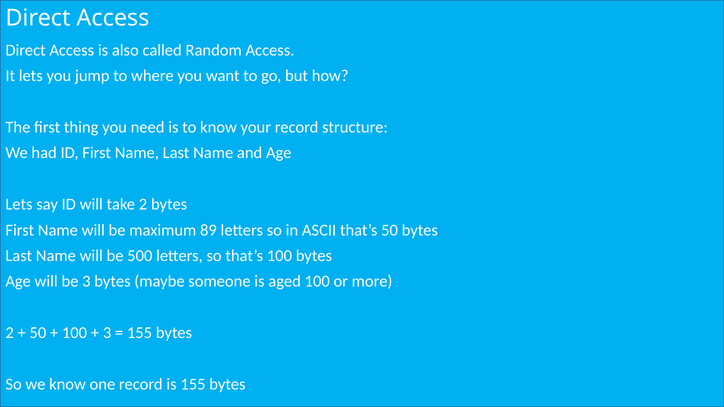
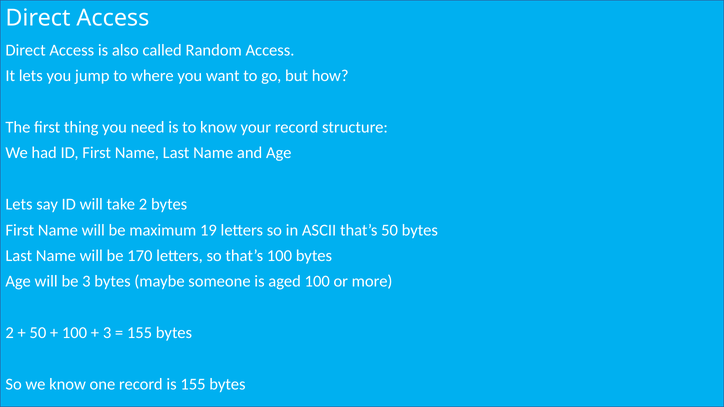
89: 89 -> 19 (208, 230)
500: 500 -> 170 (140, 256)
